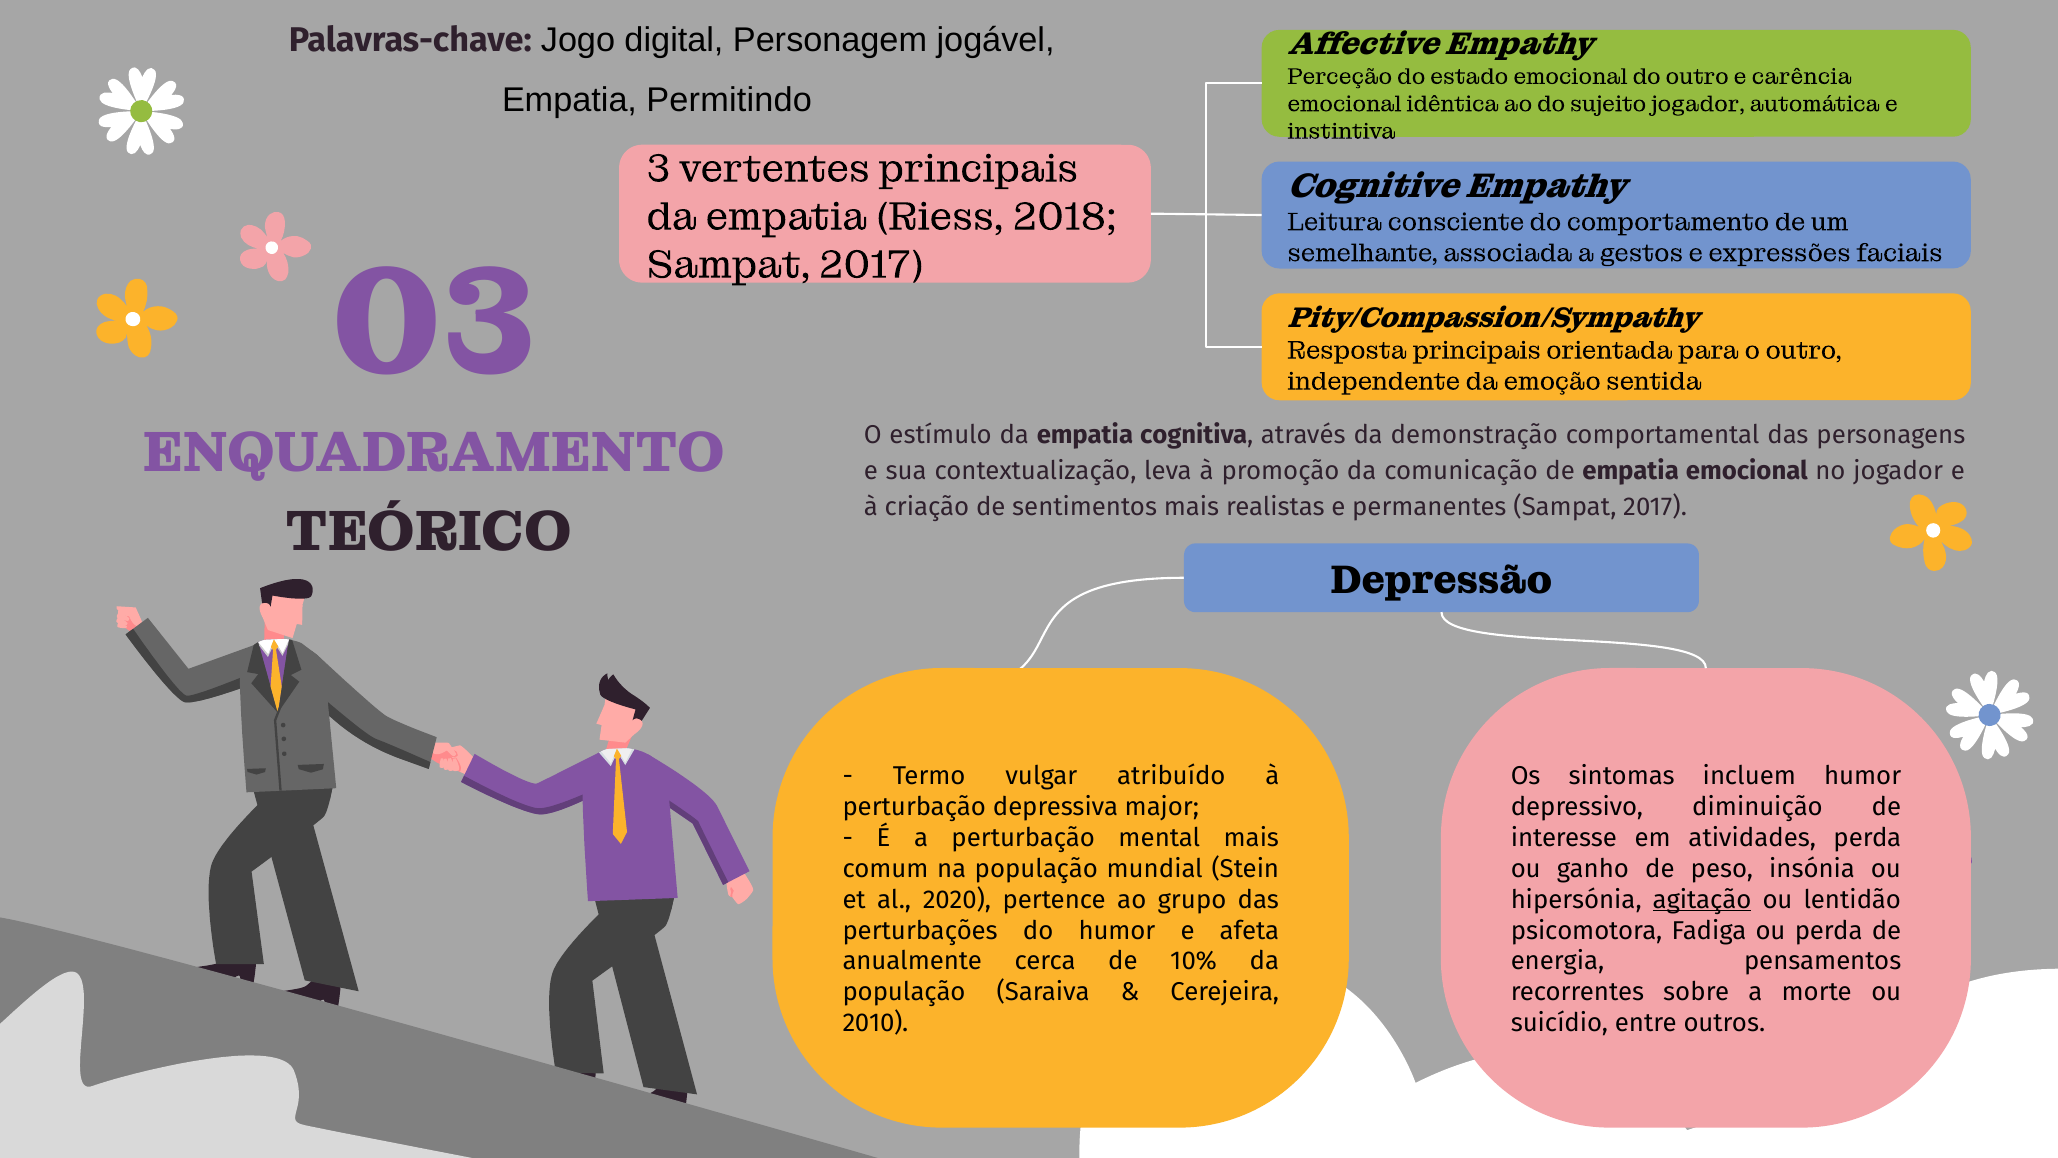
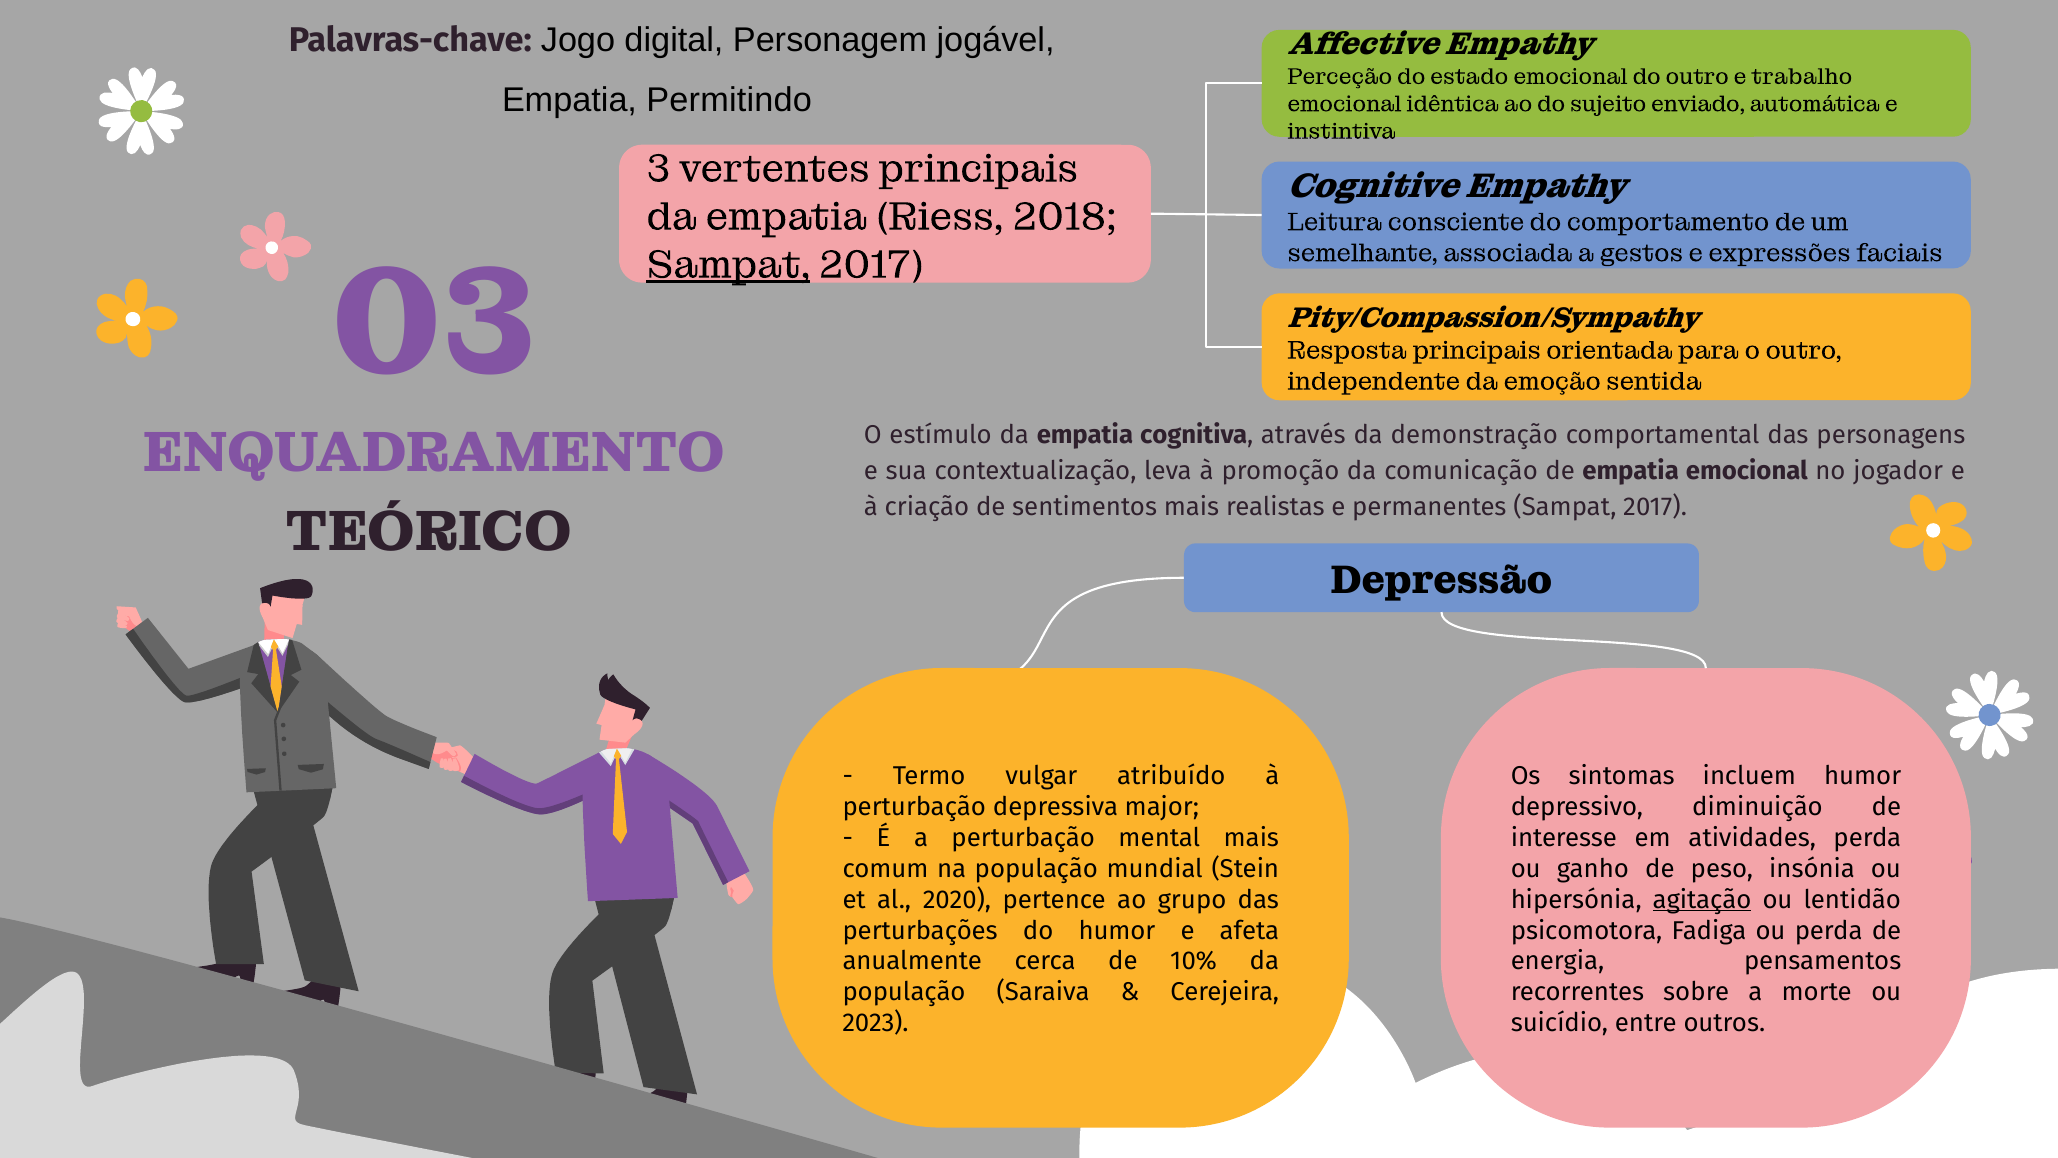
carência: carência -> trabalho (1802, 76)
sujeito jogador: jogador -> enviado (1698, 104)
Sampat underline: none -> present (728, 264)
2010: 2010 -> 2023 (875, 1023)
